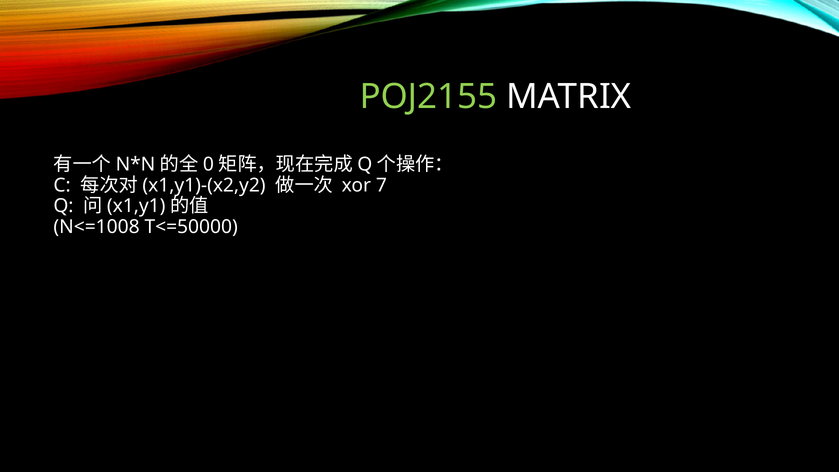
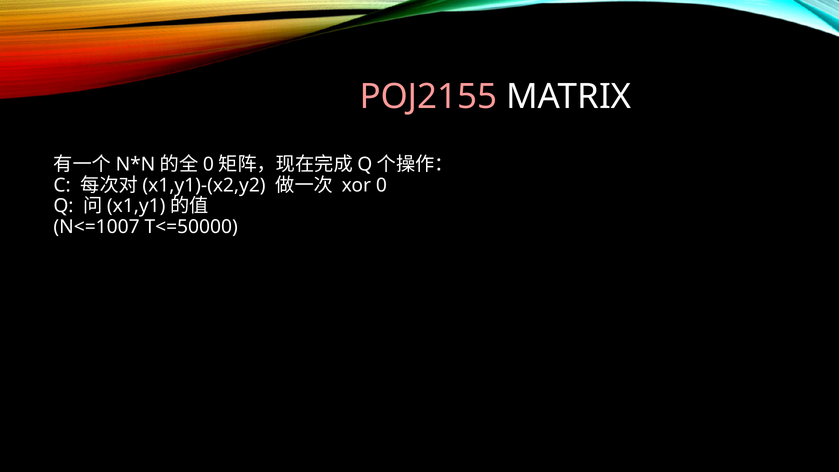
POJ2155 colour: light green -> pink (428, 97)
xor 7: 7 -> 0 (381, 185)
N<=1008: N<=1008 -> N<=1007 (97, 227)
